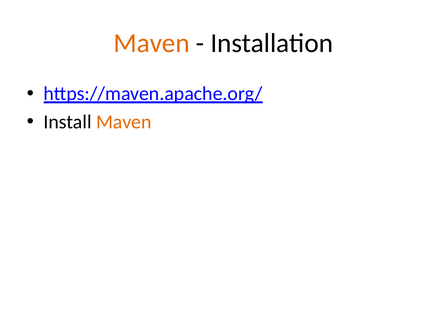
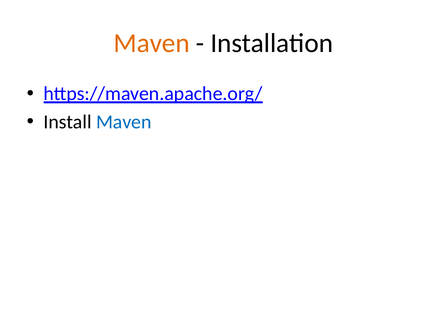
Maven colour: orange -> blue (124, 122)
